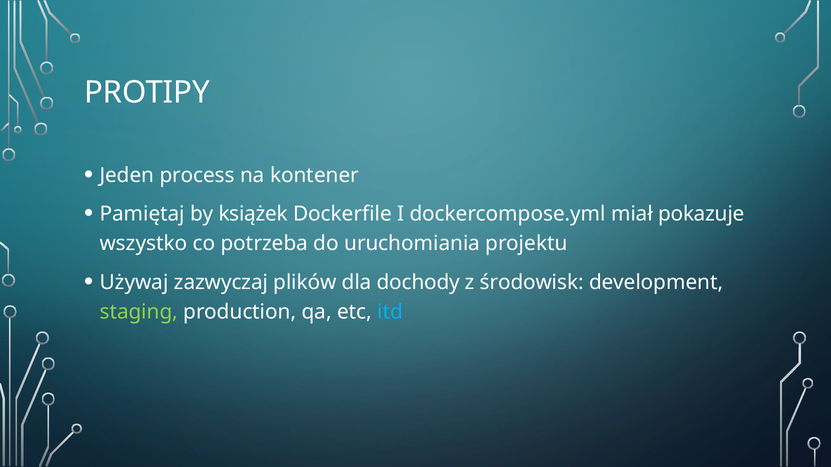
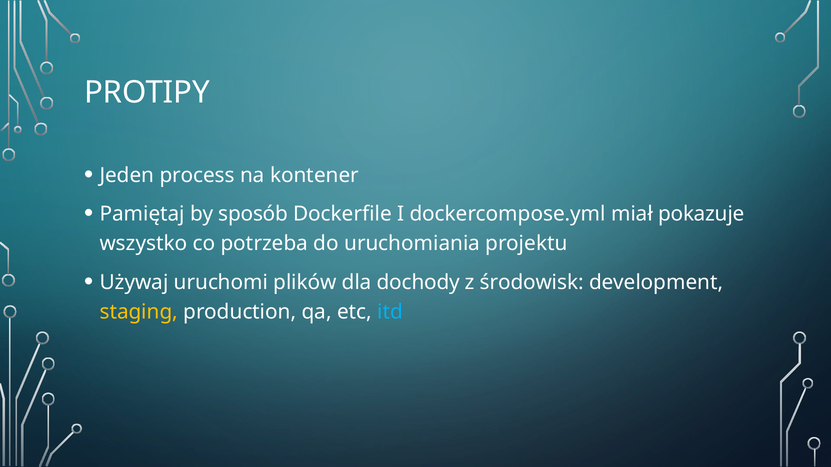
książek: książek -> sposób (253, 214)
zazwyczaj: zazwyczaj -> uruchomi (221, 282)
staging colour: light green -> yellow (139, 312)
